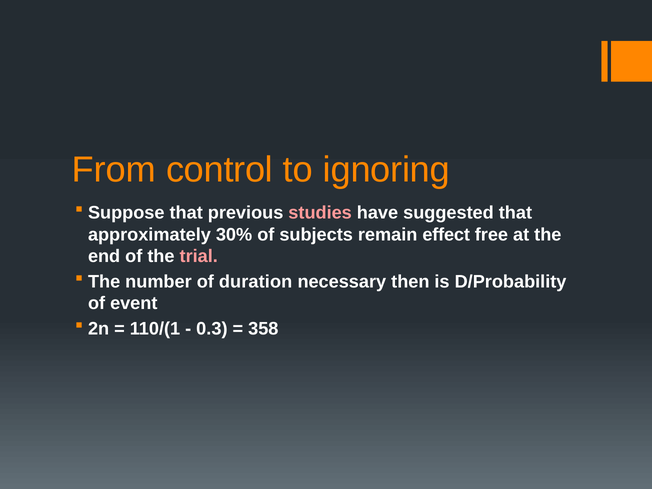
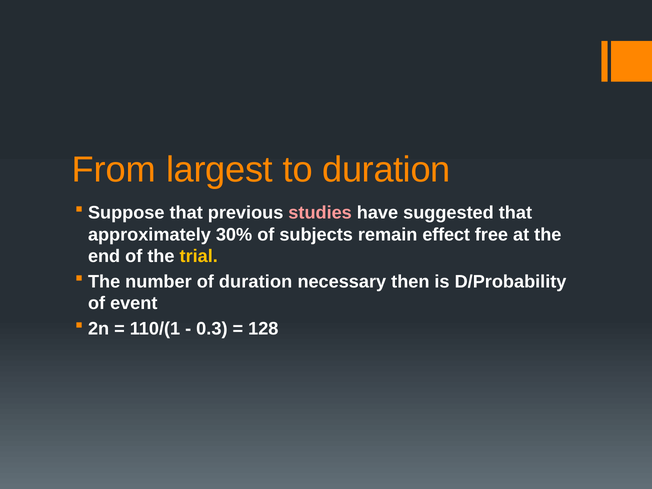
control: control -> largest (220, 170)
to ignoring: ignoring -> duration (386, 170)
trial colour: pink -> yellow (199, 256)
358: 358 -> 128 (263, 329)
